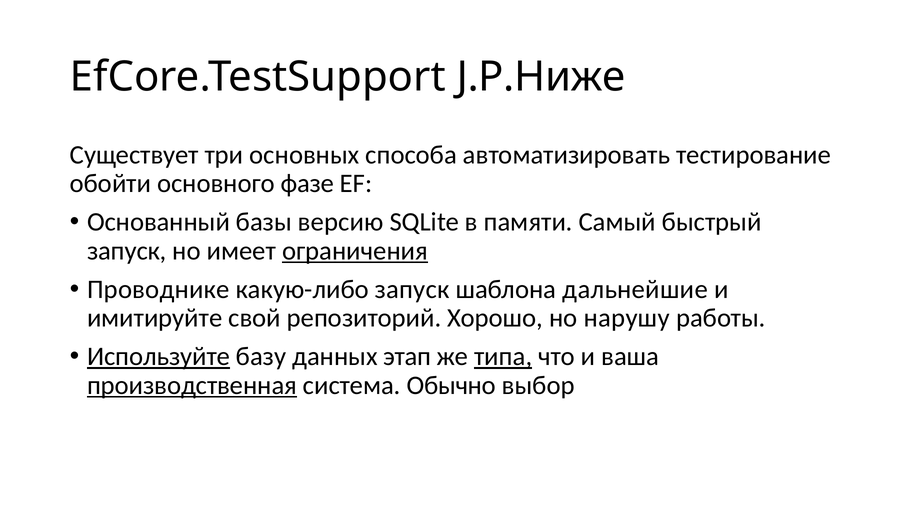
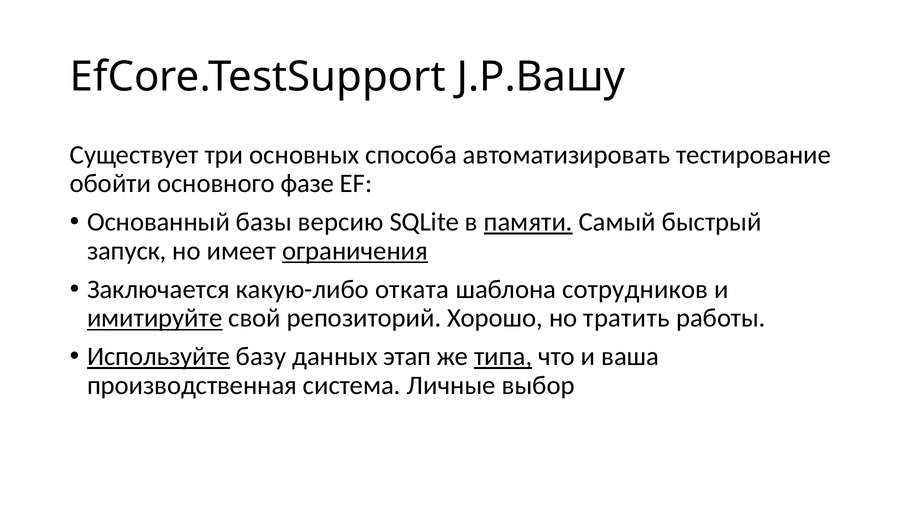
J.P.Ниже: J.P.Ниже -> J.P.Вашу (541, 77)
памяти underline: none -> present (528, 222)
Проводнике: Проводнике -> Заключается (159, 289)
какую-либо запуск: запуск -> отката (412, 289)
дальнейшие: дальнейшие -> сотрудников (635, 289)
имитируйте underline: none -> present (155, 318)
нарушу: нарушу -> тратить (627, 318)
производственная underline: present -> none (192, 386)
Обычно: Обычно -> Личные (451, 386)
